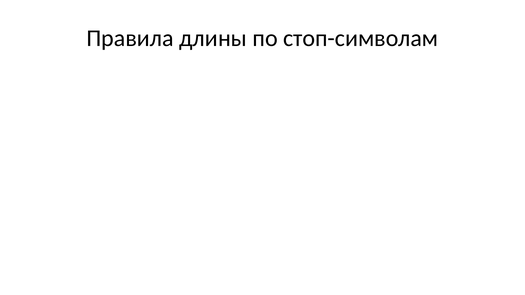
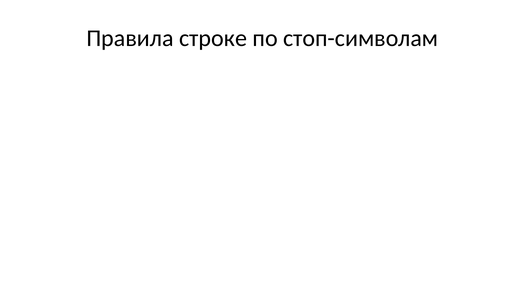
длины: длины -> строке (213, 38)
